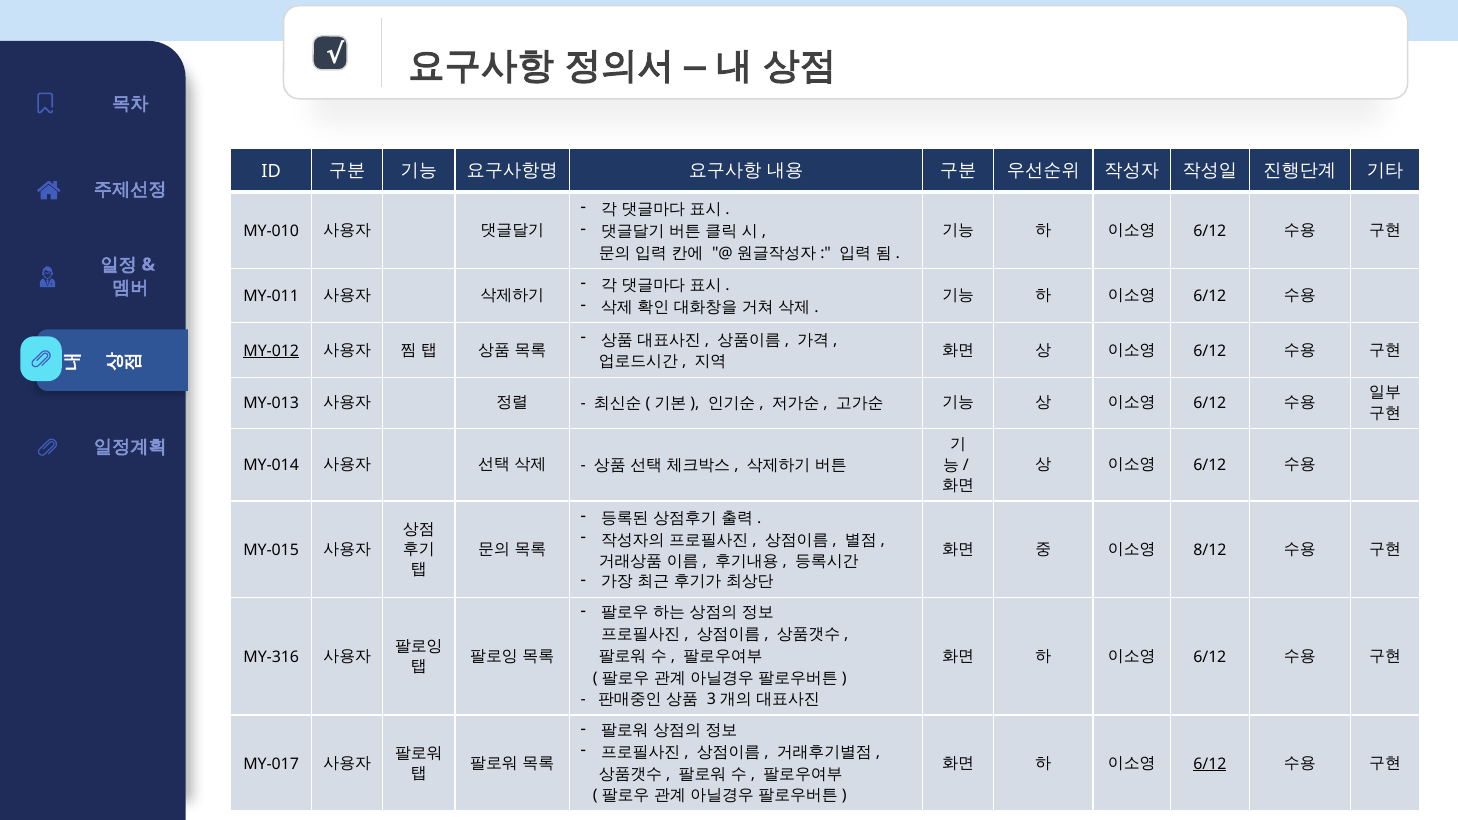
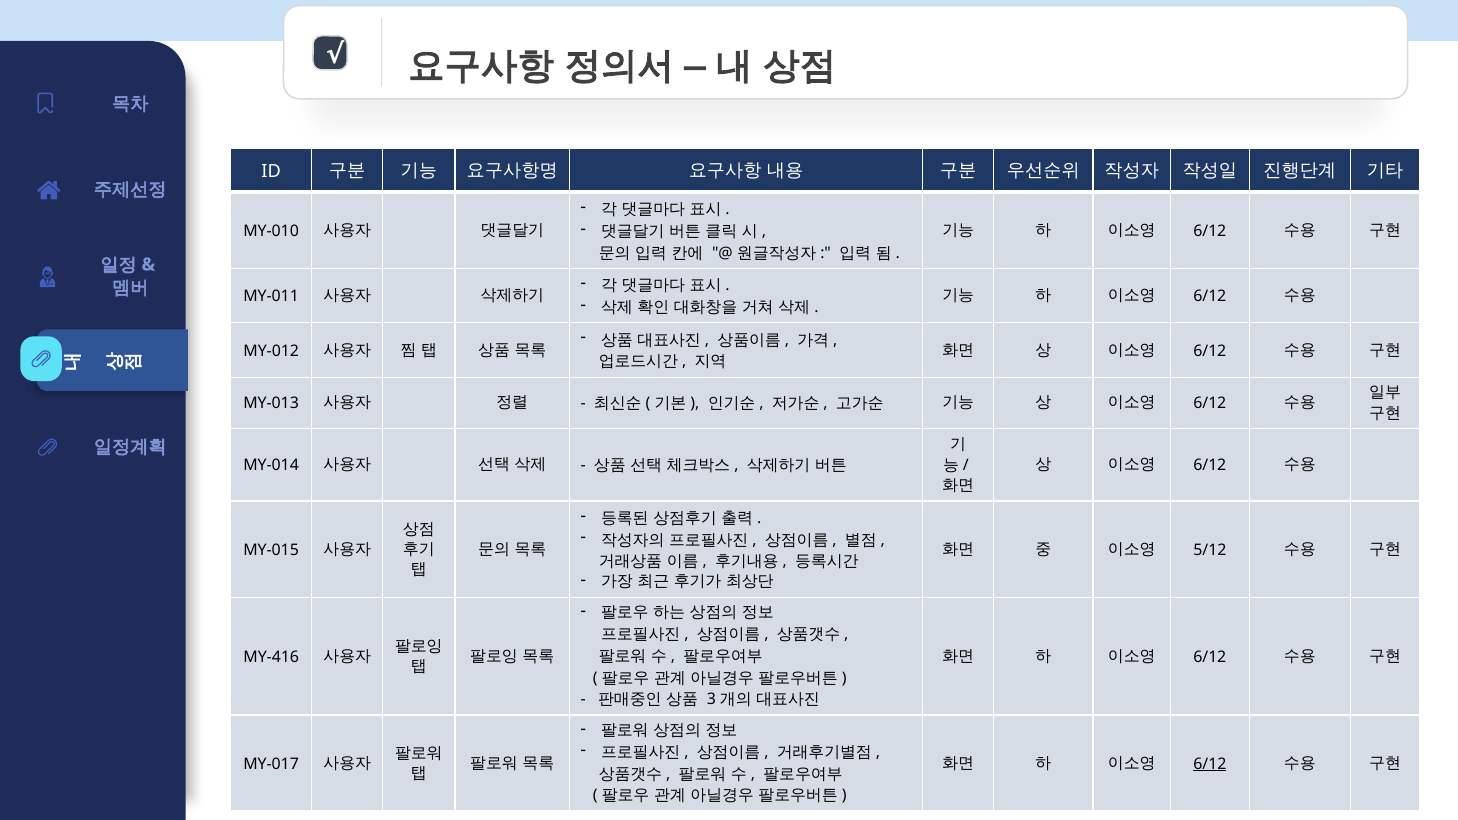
MY-012 underline: present -> none (271, 351)
8/12: 8/12 -> 5/12 (1210, 550)
MY-316: MY-316 -> MY-416 (271, 657)
